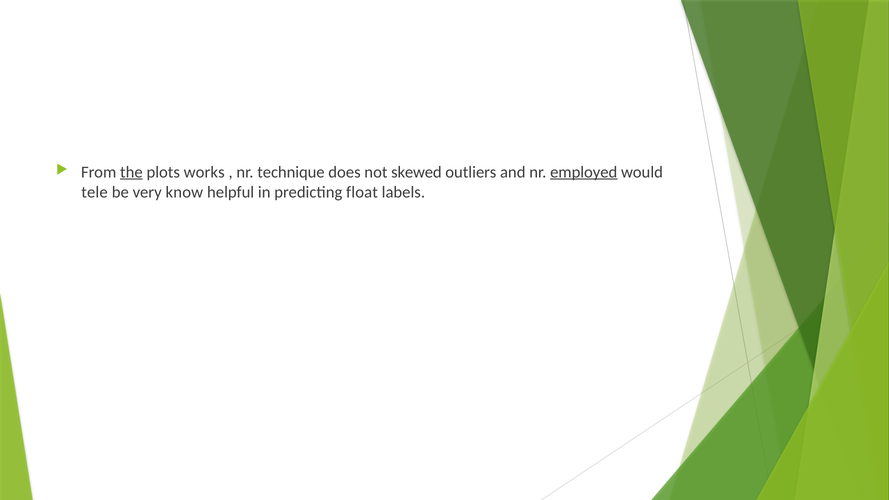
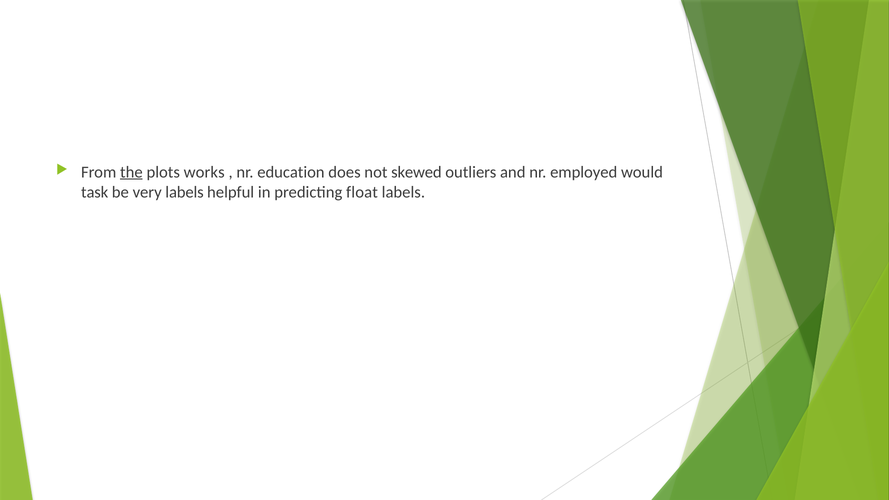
technique: technique -> education (291, 172)
employed underline: present -> none (584, 172)
tele: tele -> task (95, 192)
very know: know -> labels (185, 192)
